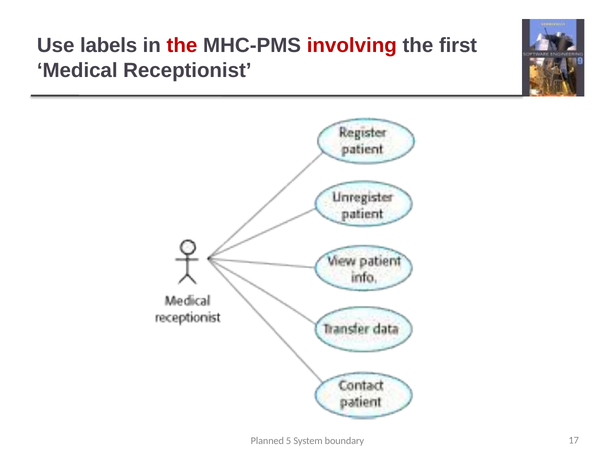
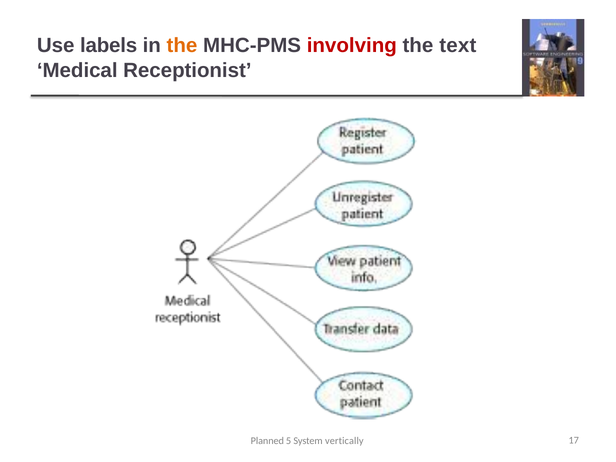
the colour: red -> orange (182, 46)
first: first -> text (458, 46)
boundary: boundary -> vertically (344, 441)
